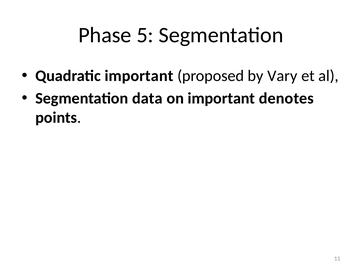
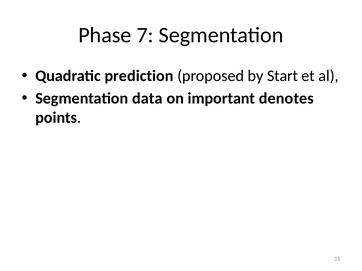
5: 5 -> 7 (145, 35)
Quadratic important: important -> prediction (139, 76)
Vary: Vary -> Start (283, 76)
